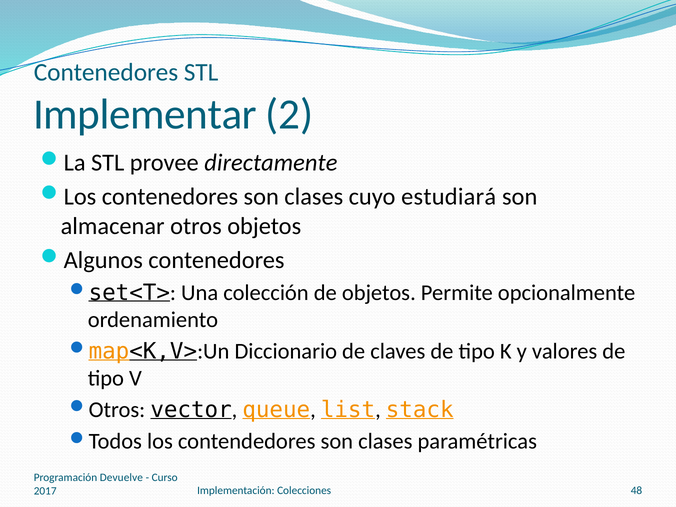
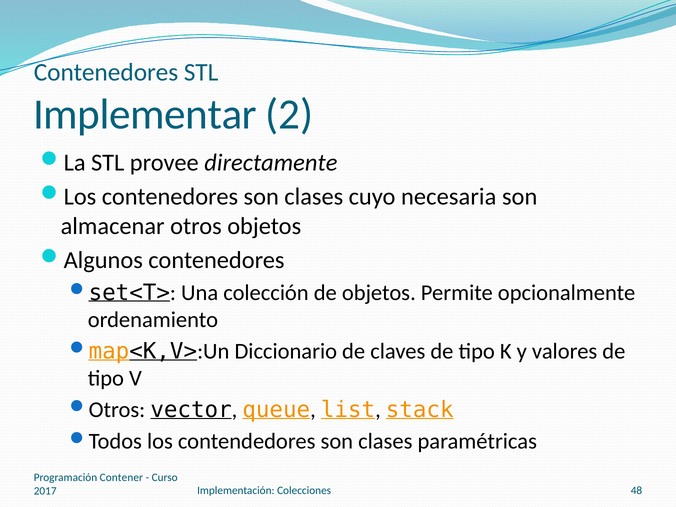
estudiará: estudiará -> necesaria (449, 197)
Devuelve: Devuelve -> Contener (121, 477)
